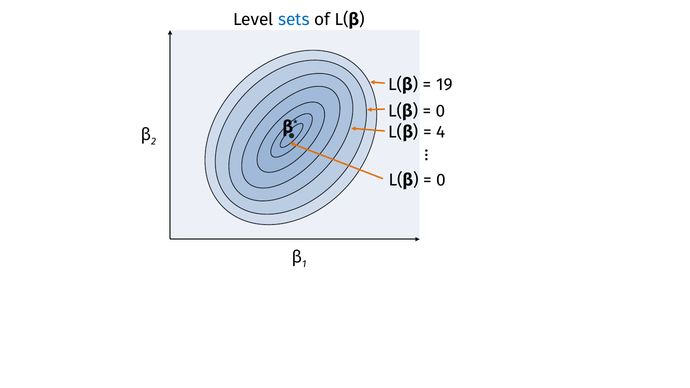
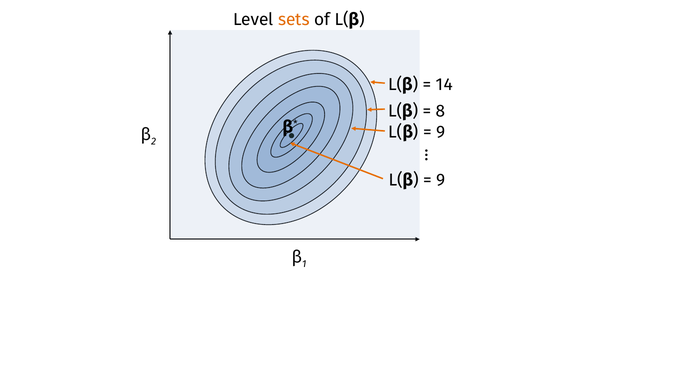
sets colour: blue -> orange (294, 19)
19: 19 -> 14 (444, 85)
0: 0 -> 8 (441, 111)
4: 4 -> 9 (441, 132)
0: 0 -> 9 (441, 180)
